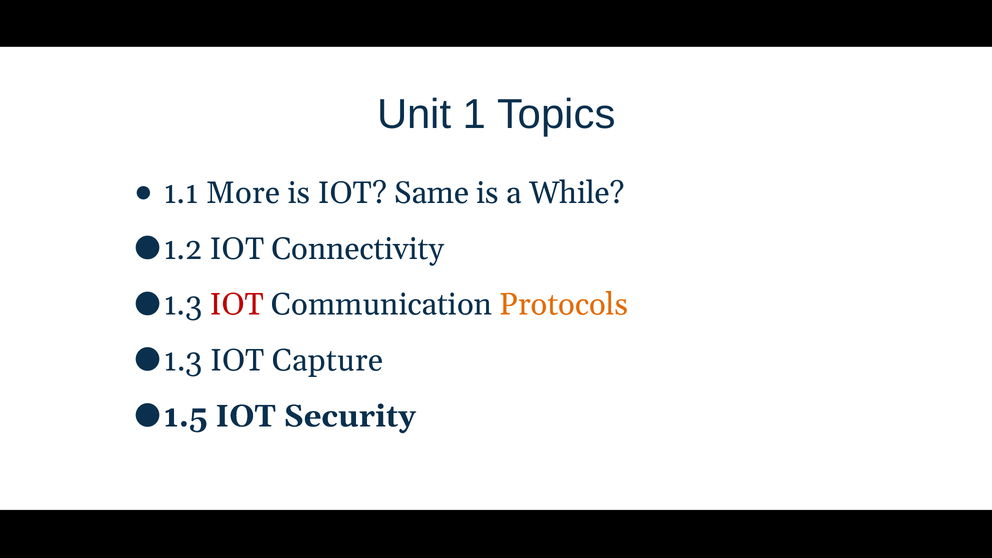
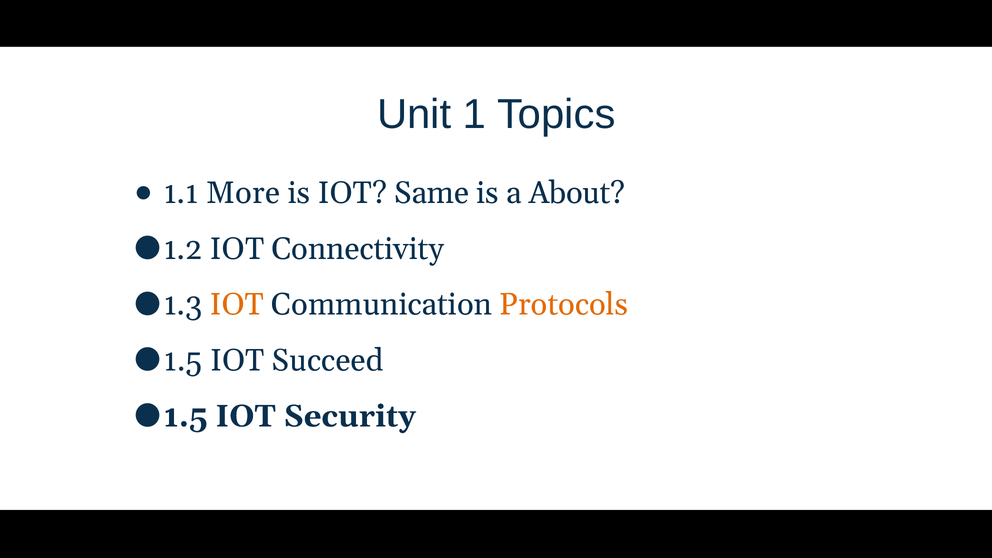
While: While -> About (577, 193)
IOT colour: red -> orange (237, 305)
1.3: 1.3 -> 1.5 (183, 360)
Capture: Capture -> Succeed (328, 360)
